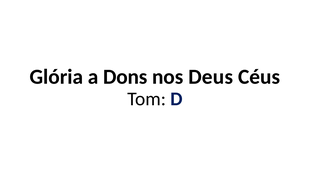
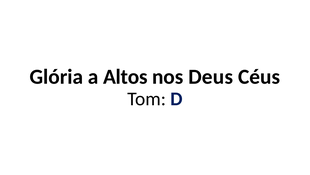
Dons: Dons -> Altos (125, 77)
